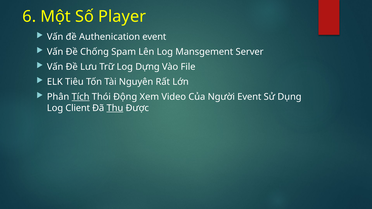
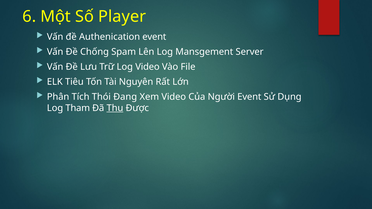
Log Dựng: Dựng -> Video (147, 67)
Tích underline: present -> none (81, 97)
Động: Động -> Đang (125, 97)
Client: Client -> Tham (78, 108)
